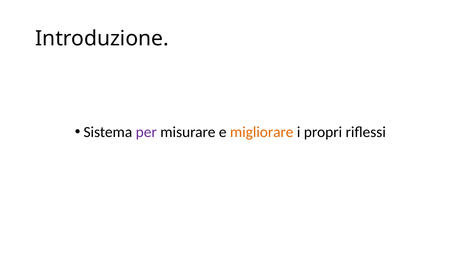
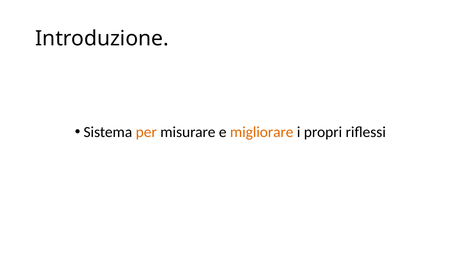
per colour: purple -> orange (146, 132)
